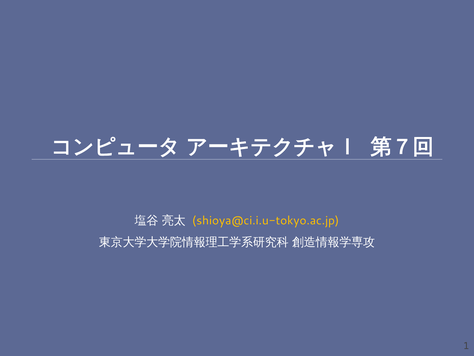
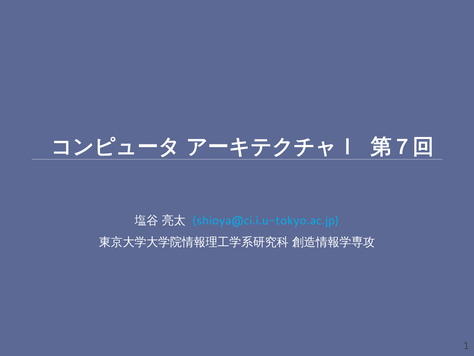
shioya@ci.i.u-tokyo.ac.jp colour: yellow -> light blue (266, 220)
